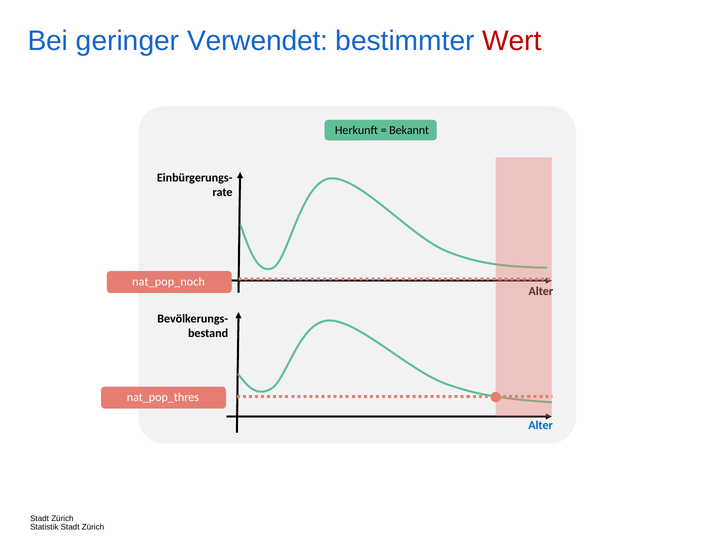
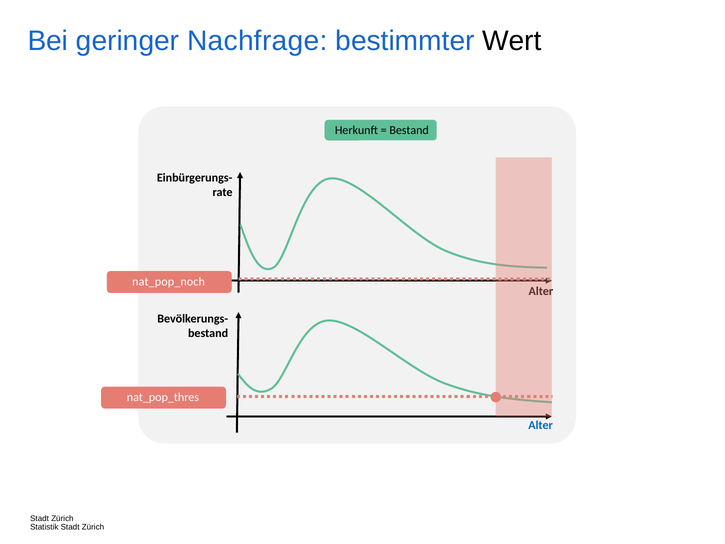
Verwendet: Verwendet -> Nachfrage (257, 41)
Wert colour: red -> black (512, 41)
Bekannt: Bekannt -> Bestand (409, 130)
